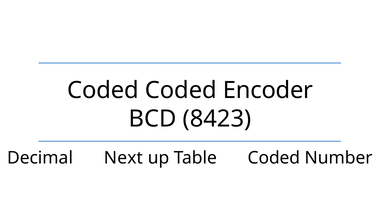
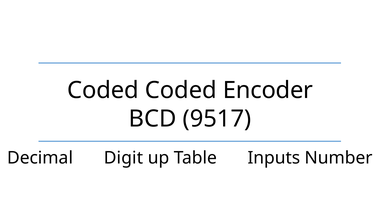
8423: 8423 -> 9517 (217, 119)
Next: Next -> Digit (123, 158)
Table Coded: Coded -> Inputs (274, 158)
